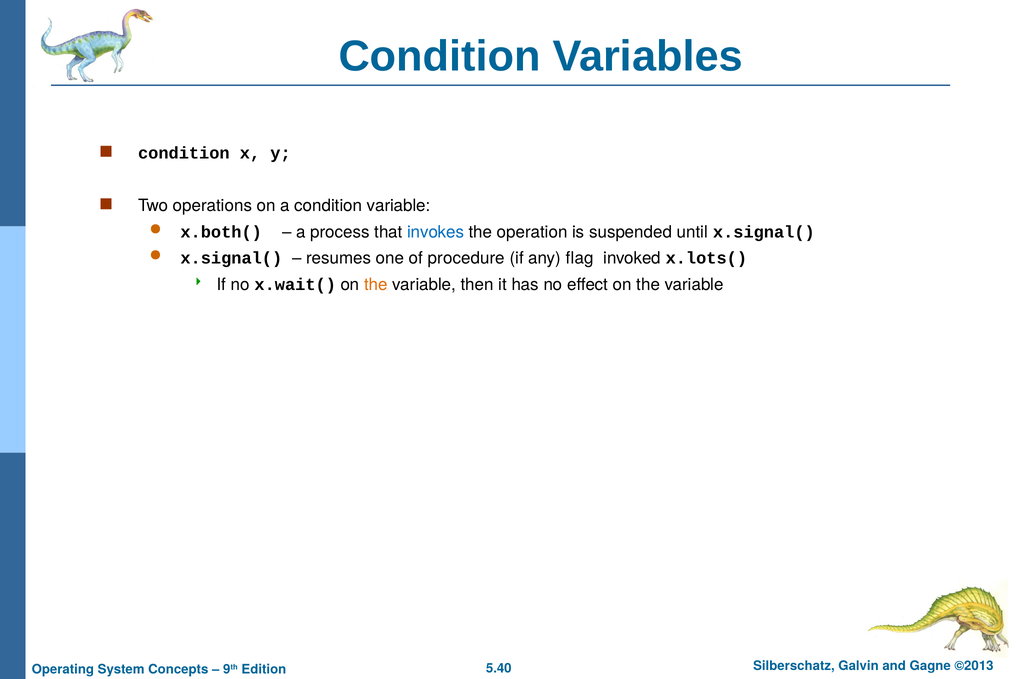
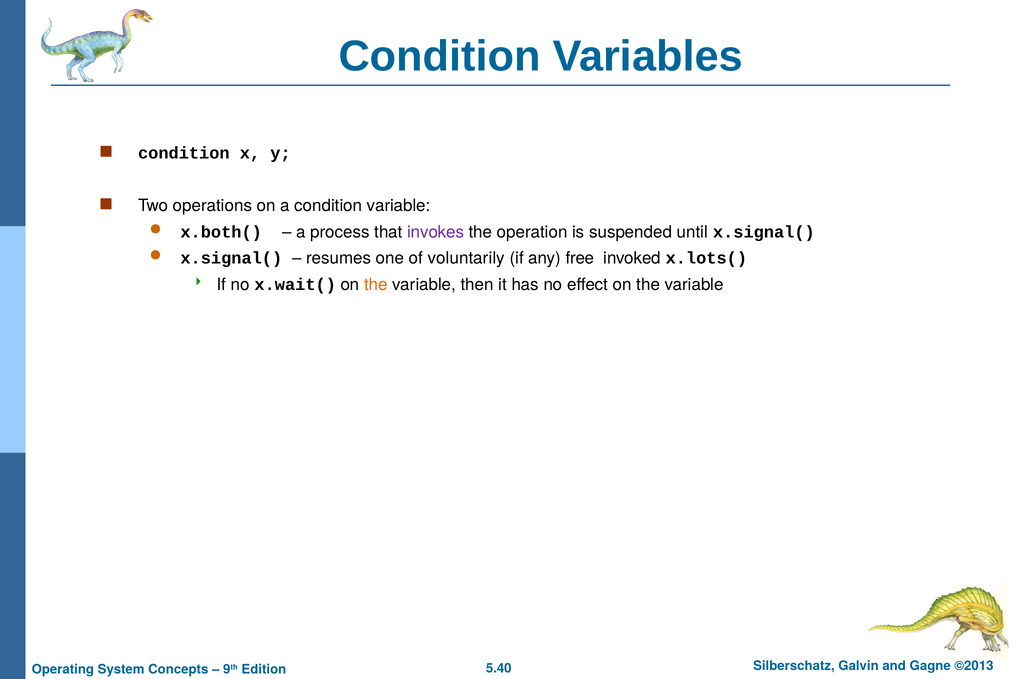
invokes colour: blue -> purple (436, 232)
procedure: procedure -> voluntarily (466, 258)
flag: flag -> free (580, 258)
